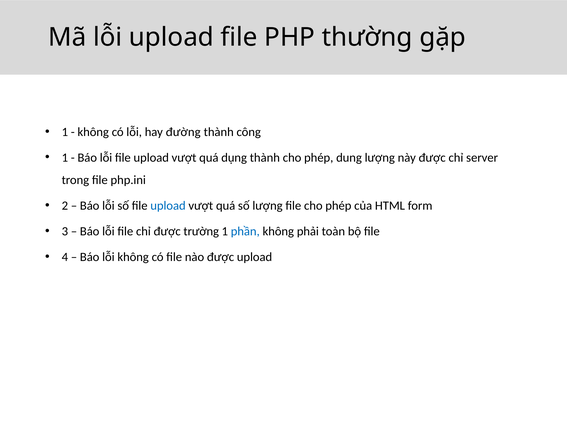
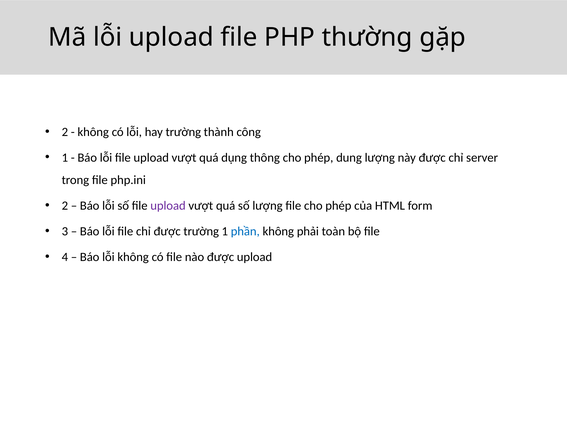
1: 1 -> 2 (65, 132)
hay đường: đường -> trường (183, 132)
dụng thành: thành -> thông (265, 158)
upload colour: blue -> purple (168, 206)
